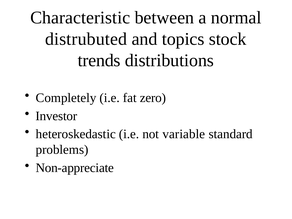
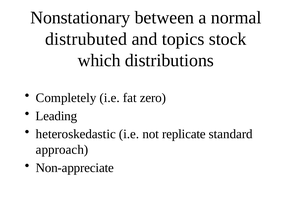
Characteristic: Characteristic -> Nonstationary (80, 18)
trends: trends -> which (99, 60)
Investor: Investor -> Leading (56, 116)
variable: variable -> replicate (184, 134)
problems: problems -> approach (62, 150)
